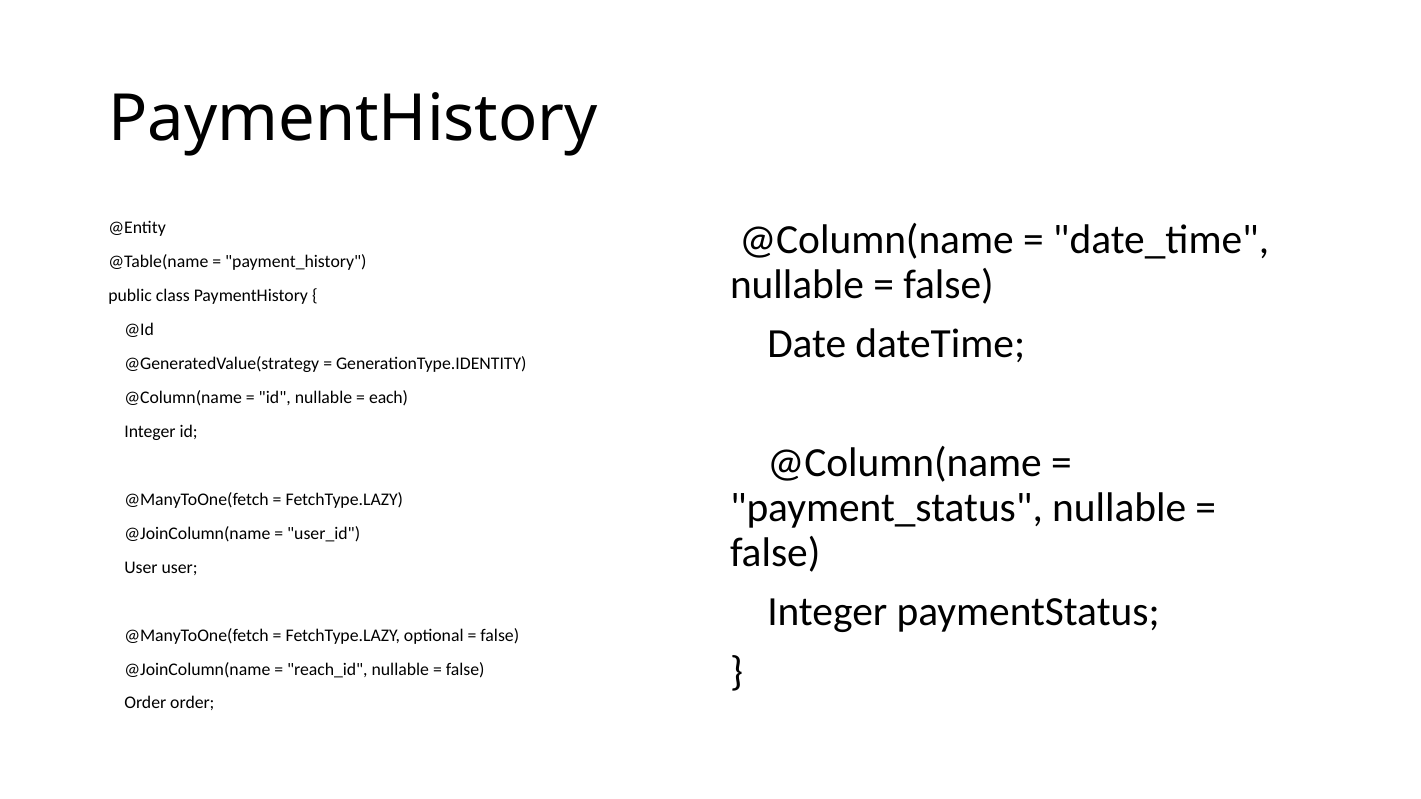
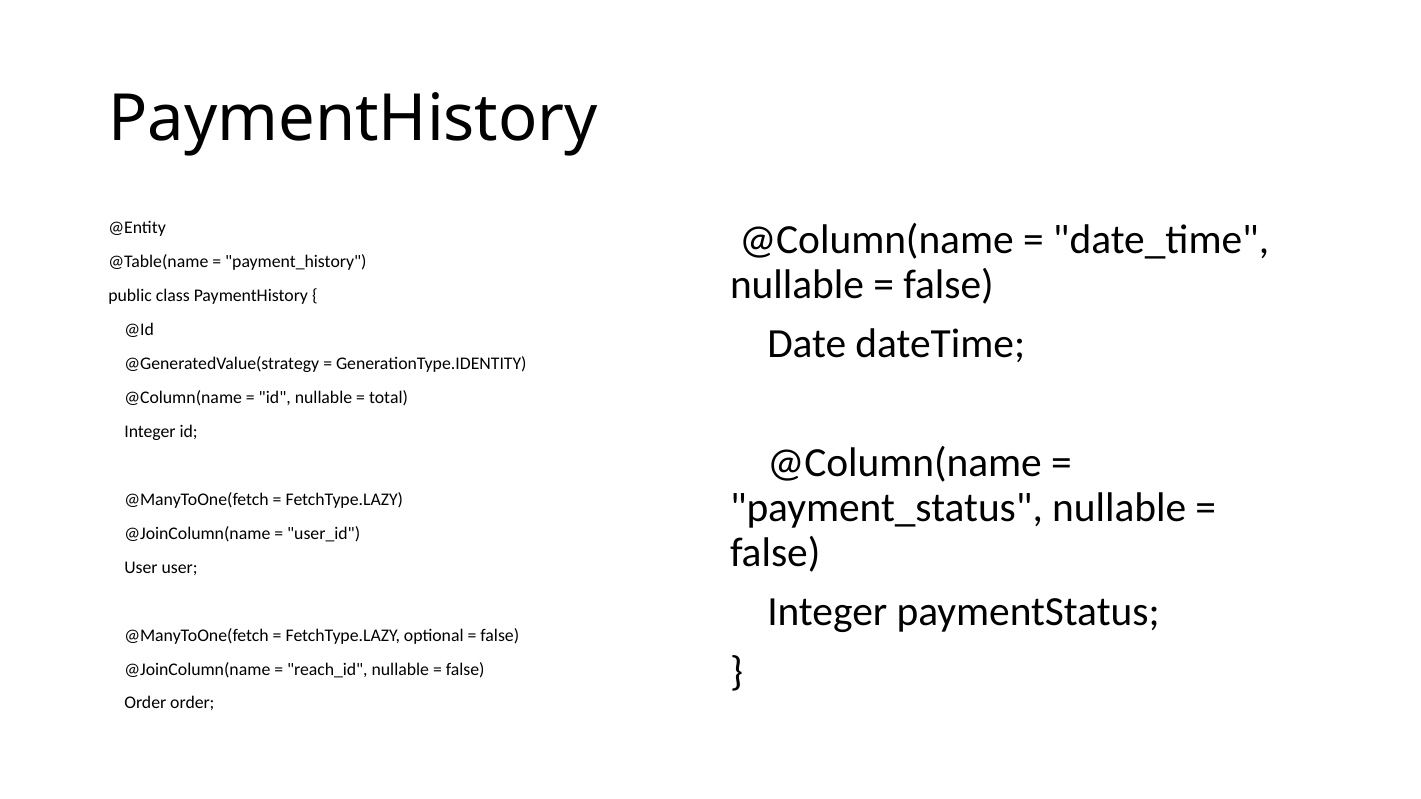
each: each -> total (388, 398)
